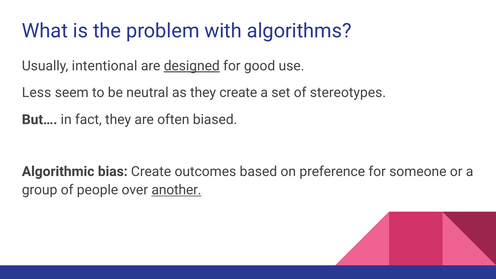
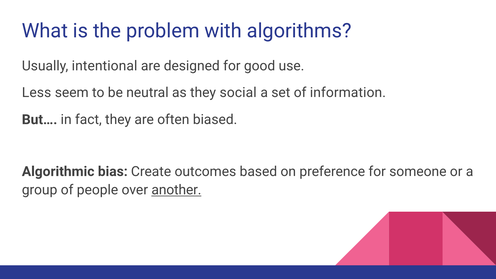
designed underline: present -> none (192, 66)
they create: create -> social (238, 93)
stereotypes: stereotypes -> information (348, 93)
